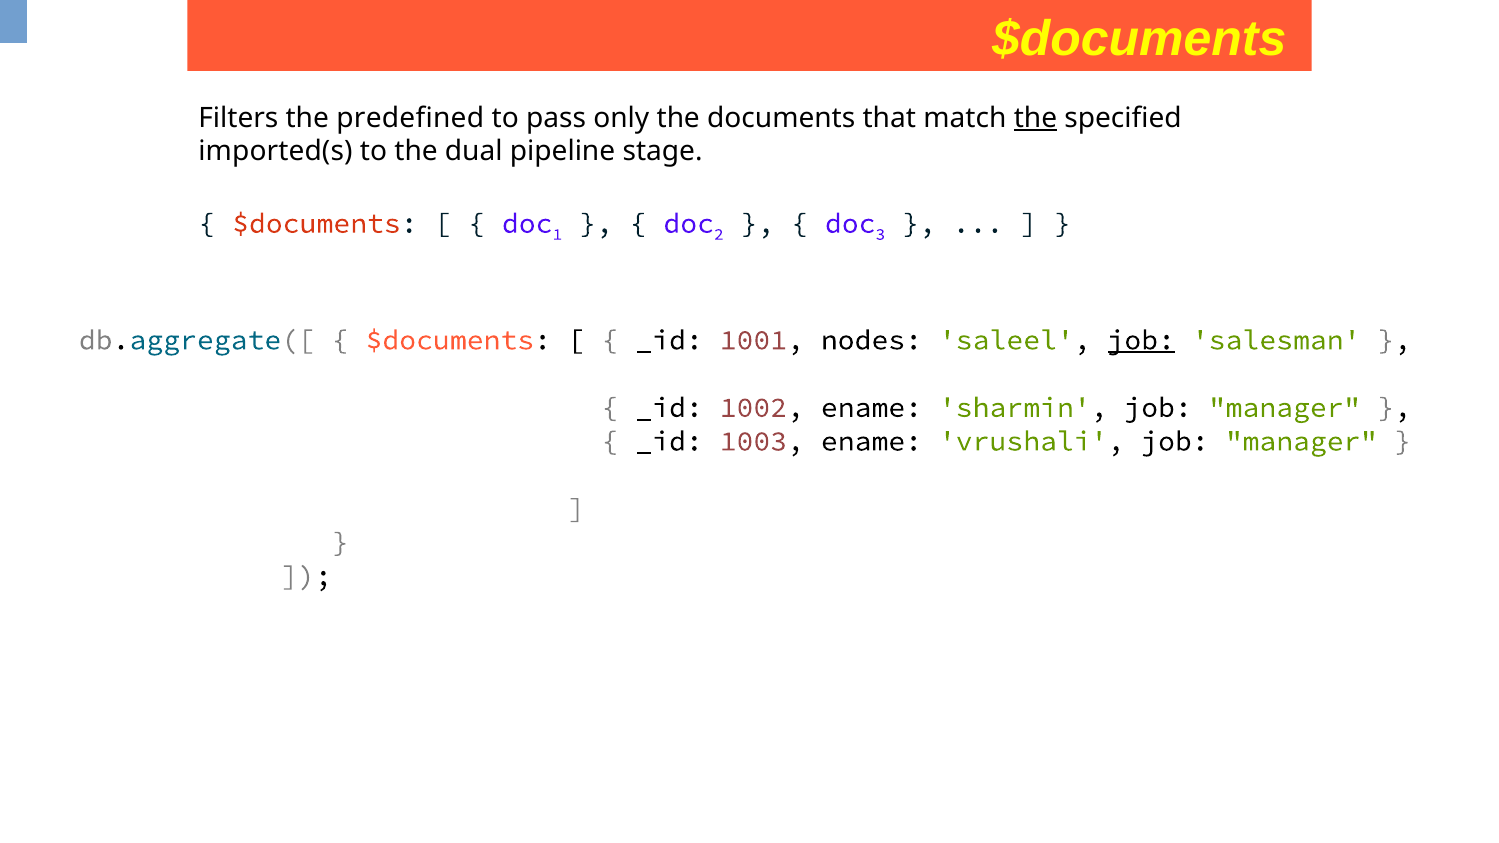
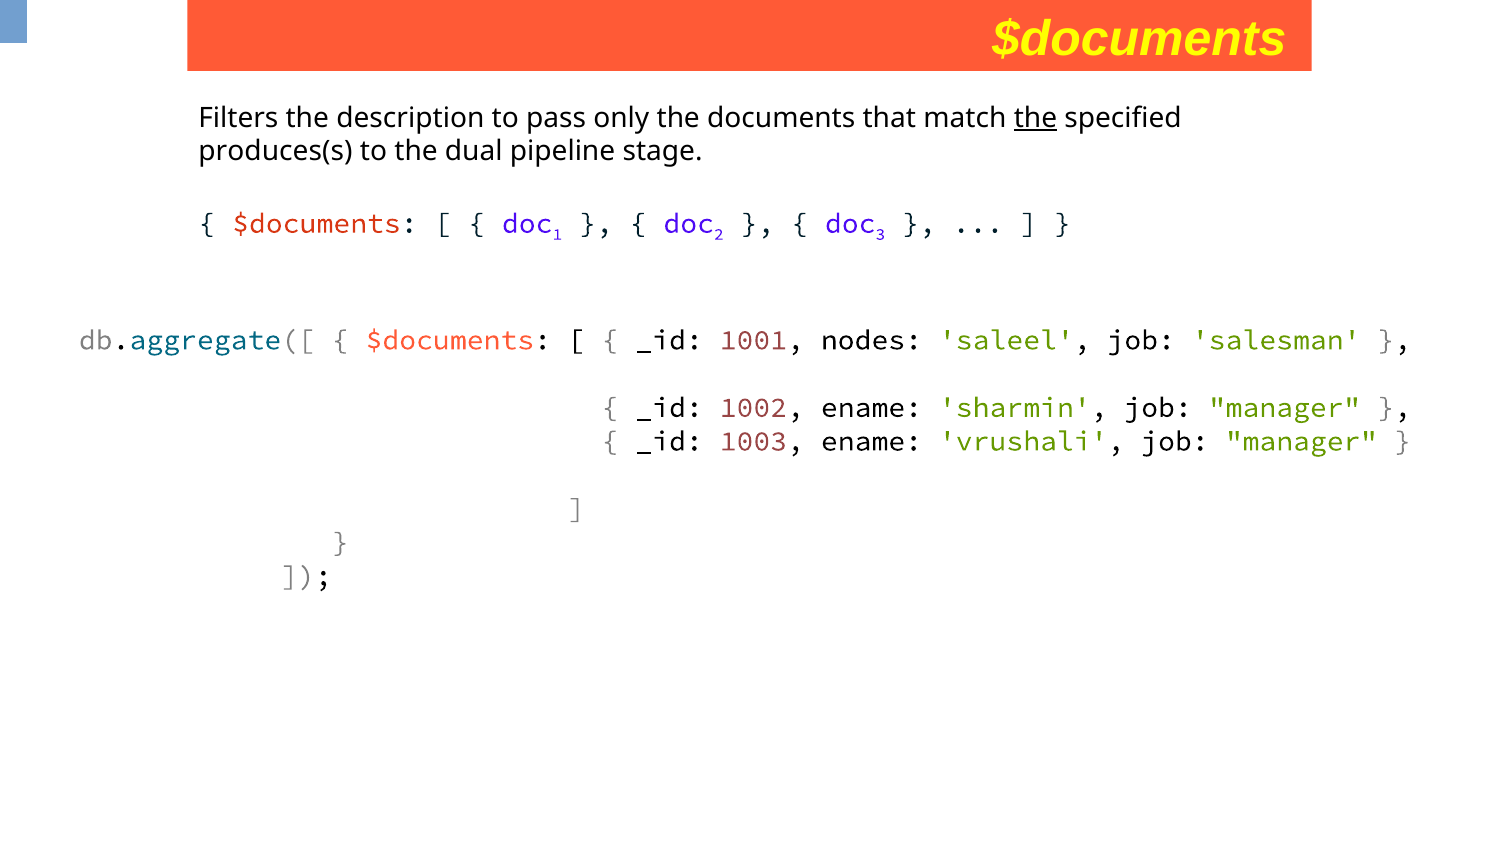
predefined: predefined -> description (410, 118)
imported(s: imported(s -> produces(s (275, 152)
job underline: present -> none (1141, 340)
